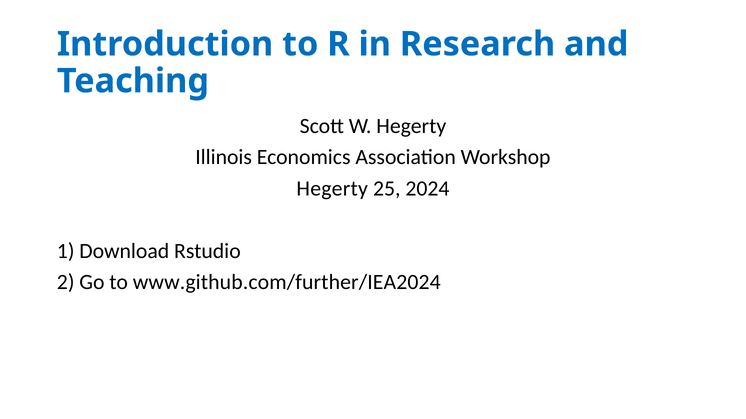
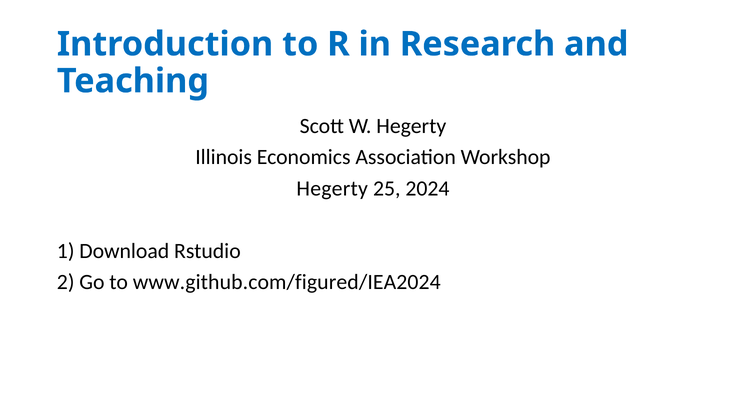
www.github.com/further/IEA2024: www.github.com/further/IEA2024 -> www.github.com/figured/IEA2024 (287, 283)
